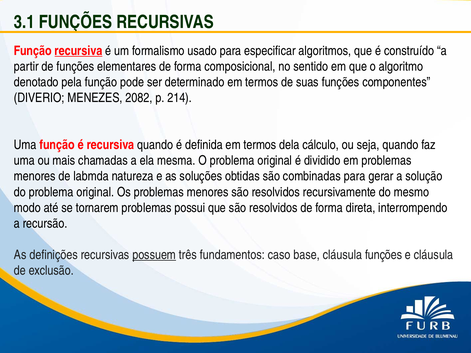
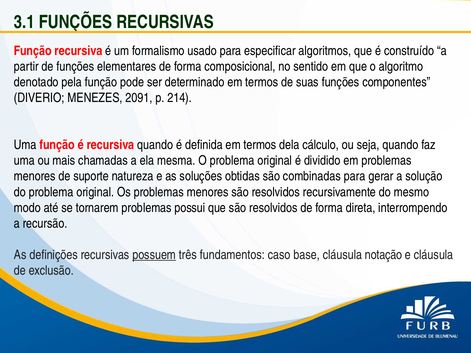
recursiva underline: present -> none (78, 51)
2082: 2082 -> 2091 (139, 98)
labmda: labmda -> suporte (91, 176)
cláusula funções: funções -> notação (384, 255)
